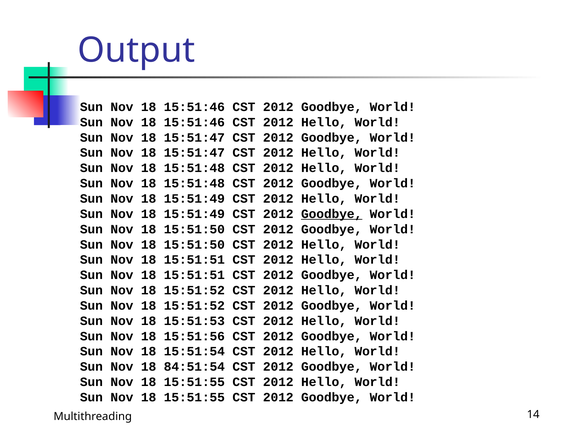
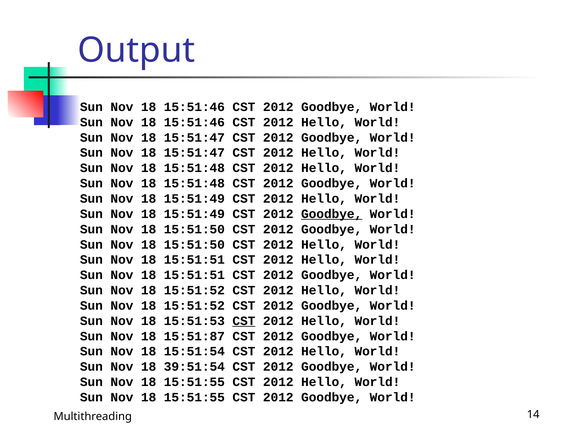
CST underline: none -> present (244, 321)
15:51:56: 15:51:56 -> 15:51:87 (194, 337)
84:51:54: 84:51:54 -> 39:51:54 (194, 367)
